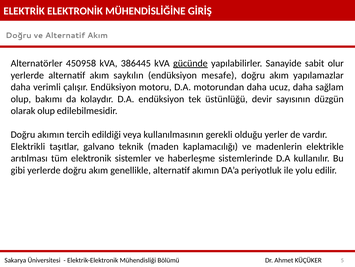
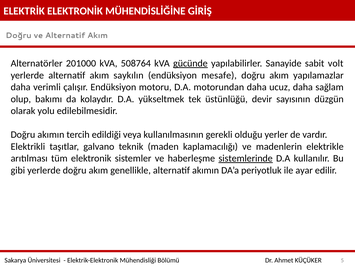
450958: 450958 -> 201000 (81, 63)
386445: 386445 -> 508764 (136, 63)
olur: olur -> volt (336, 63)
D.A endüksiyon: endüksiyon -> yükseltmek (161, 99)
olarak olup: olup -> yolu (46, 111)
sistemlerinde underline: none -> present (246, 158)
yolu: yolu -> ayar (304, 170)
